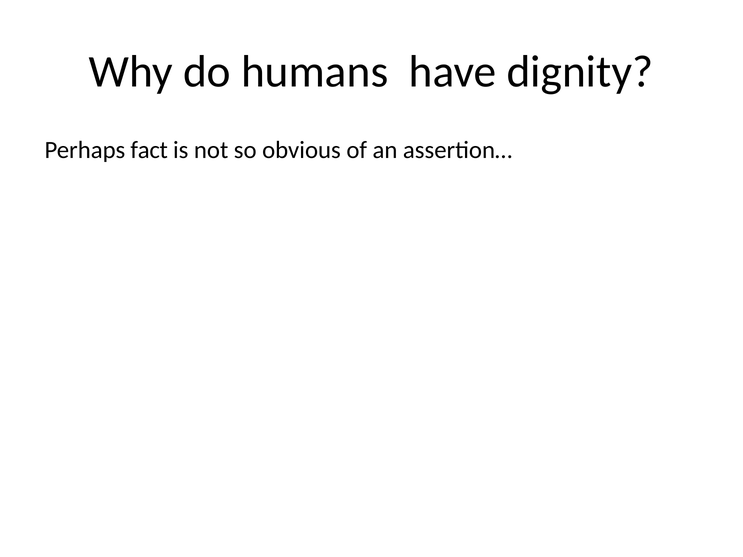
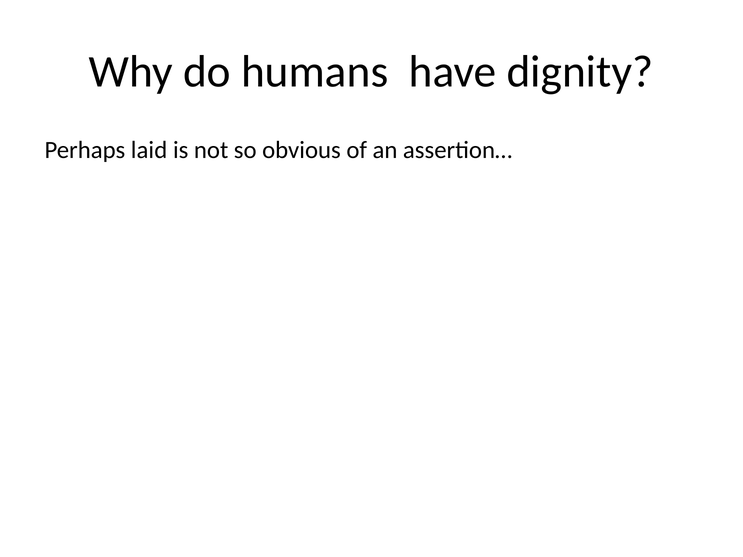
fact: fact -> laid (149, 150)
